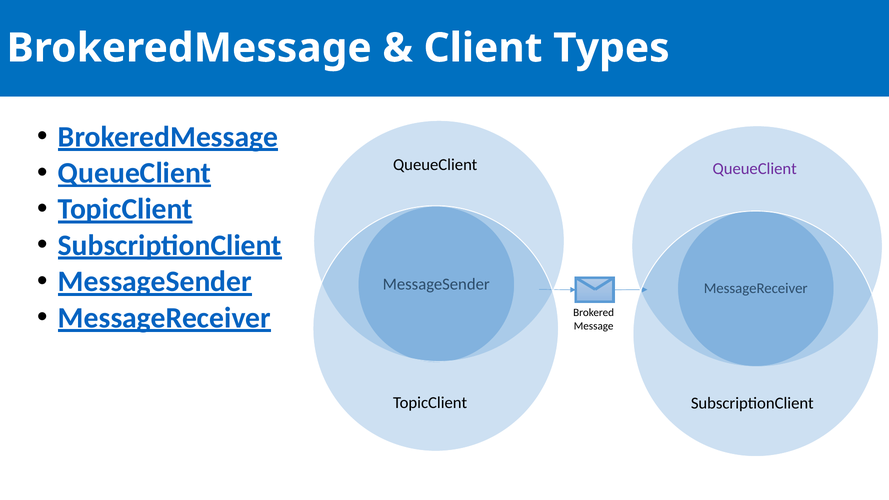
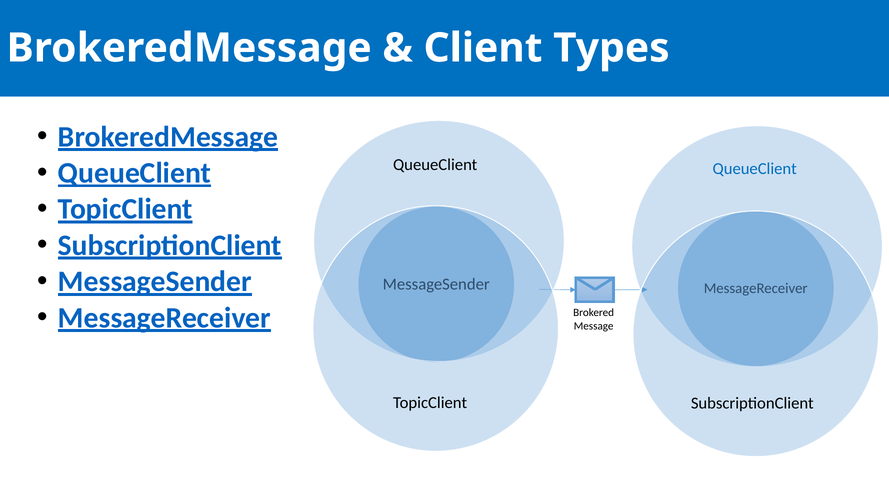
QueueClient colour: purple -> blue (755, 169)
